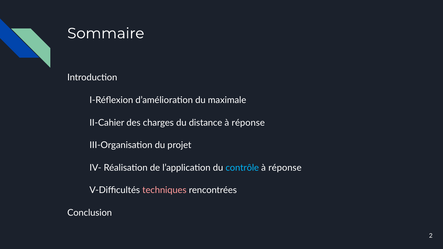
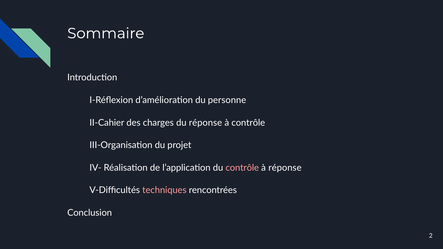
maximale: maximale -> personne (227, 100)
du distance: distance -> réponse (205, 123)
réponse: réponse -> contrôle (248, 123)
contrôle colour: light blue -> pink (242, 168)
